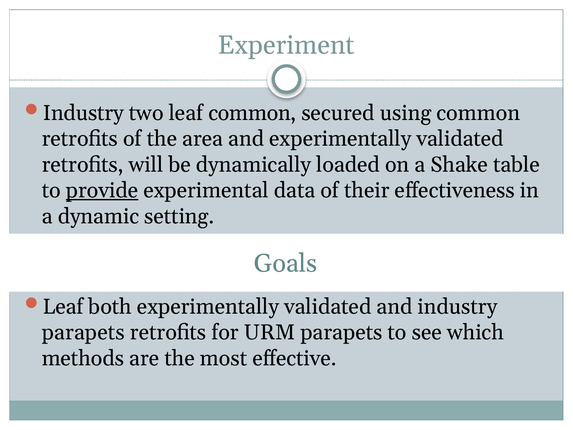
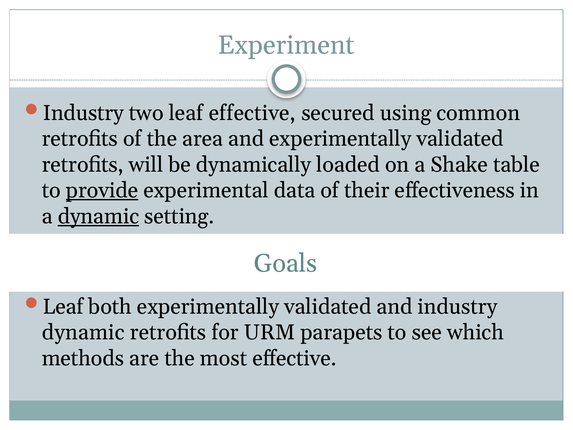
leaf common: common -> effective (252, 113)
dynamic underline: none -> present (98, 216)
parapets: parapets -> dynamic (83, 332)
